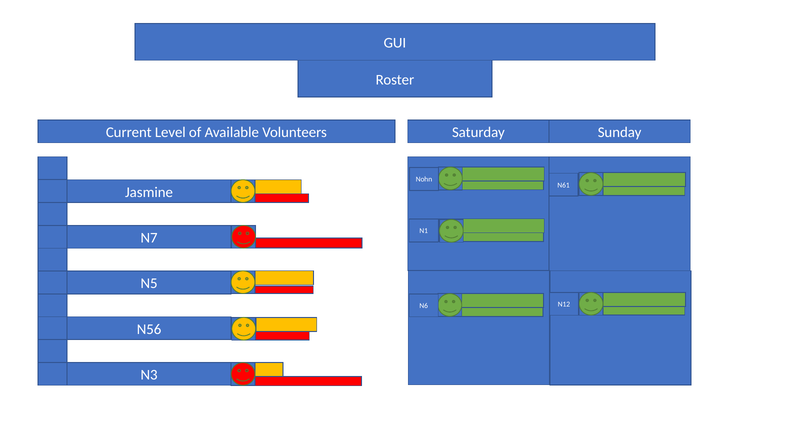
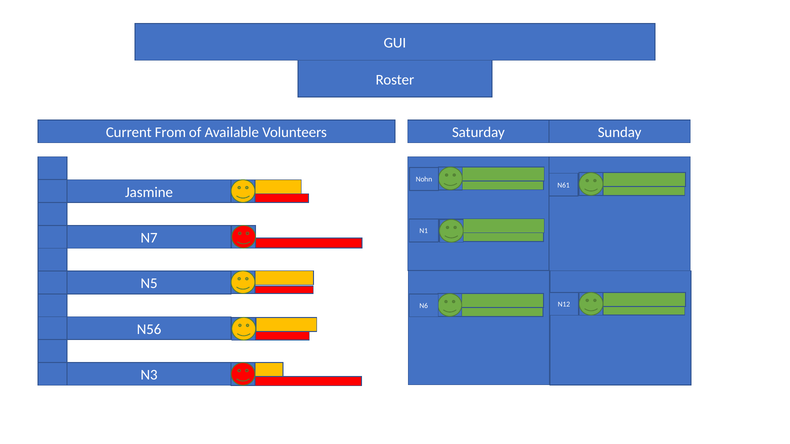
Level: Level -> From (170, 133)
